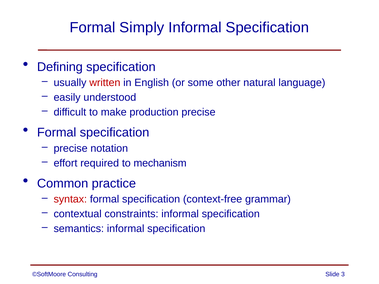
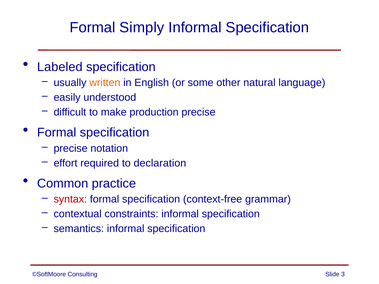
Defining: Defining -> Labeled (60, 67)
written colour: red -> orange (105, 83)
mechanism: mechanism -> declaration (160, 163)
